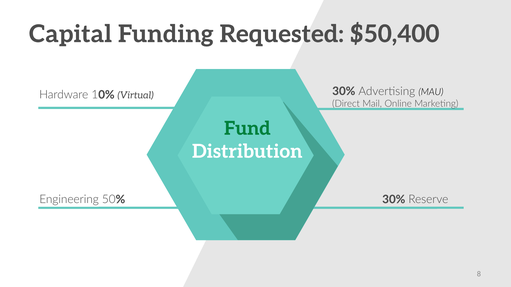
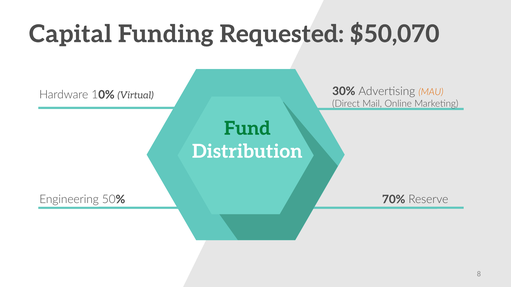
$50,400: $50,400 -> $50,070 (395, 34)
MAU colour: black -> orange (431, 92)
30%: 30% -> 70% (394, 200)
